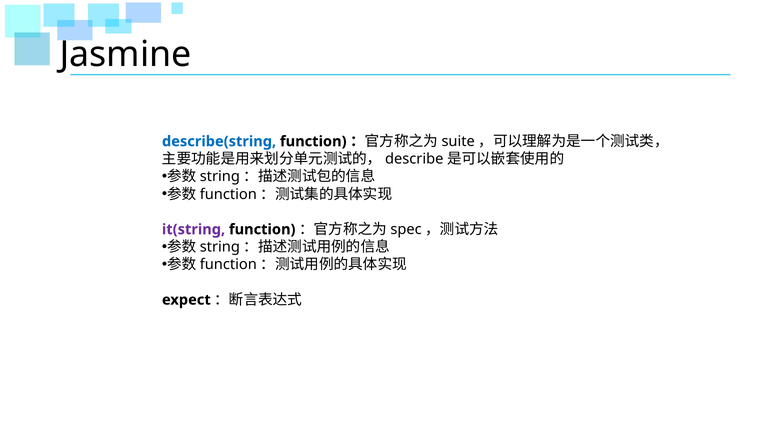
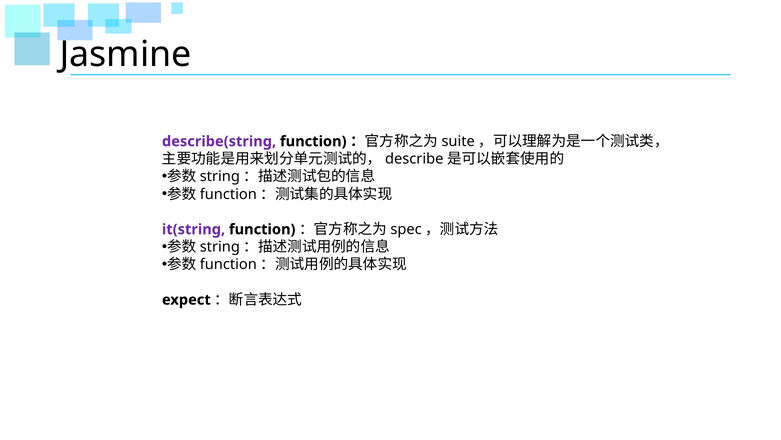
describe(string colour: blue -> purple (219, 141)
